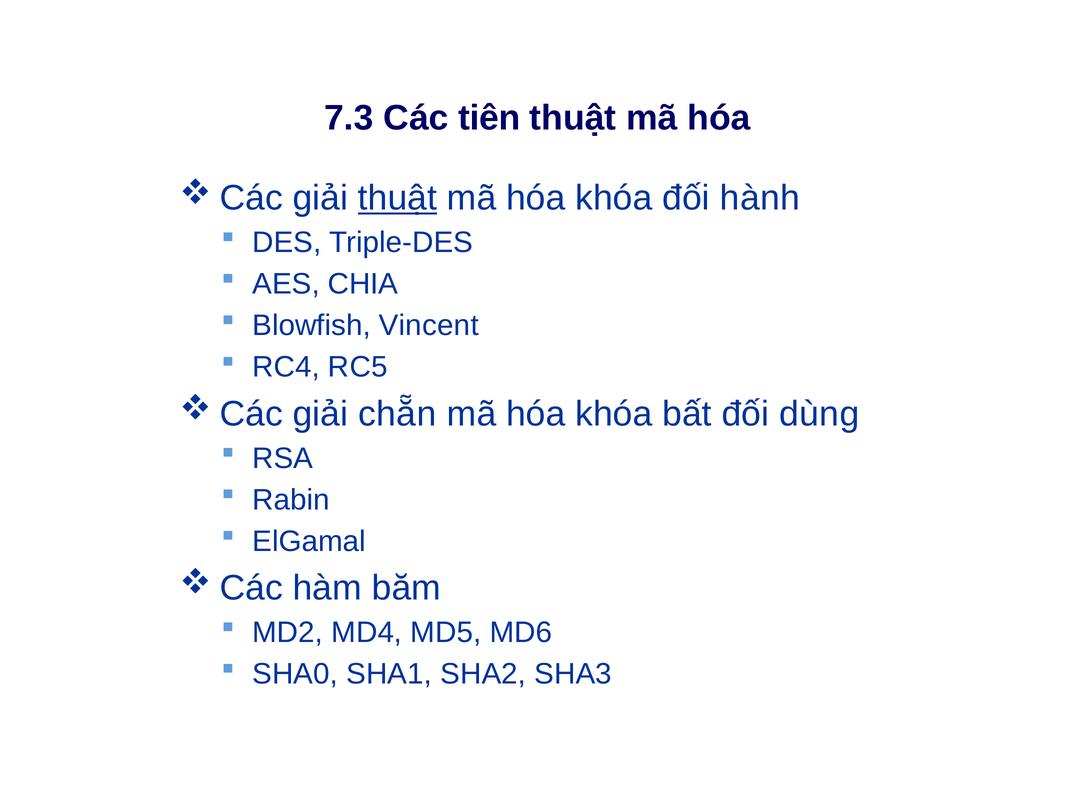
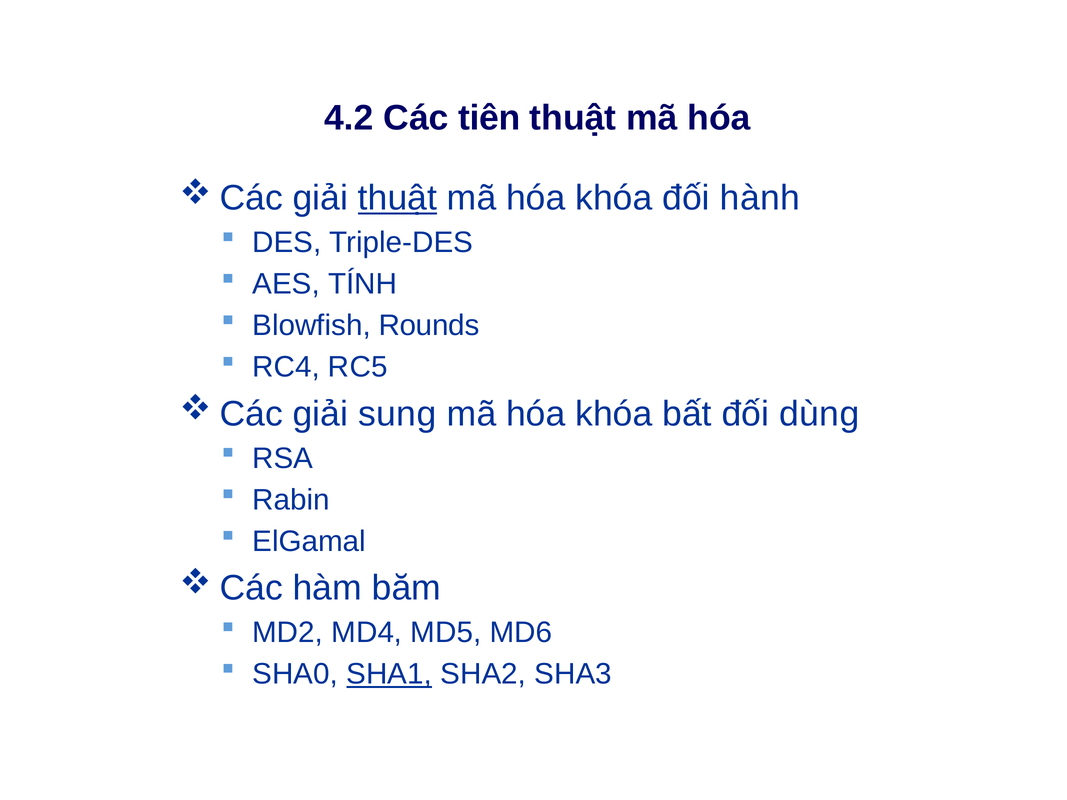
7.3: 7.3 -> 4.2 (349, 118)
CHIA: CHIA -> TÍNH (363, 284)
Vincent: Vincent -> Rounds (429, 326)
chẵn: chẵn -> sung (397, 414)
SHA1 underline: none -> present (389, 674)
